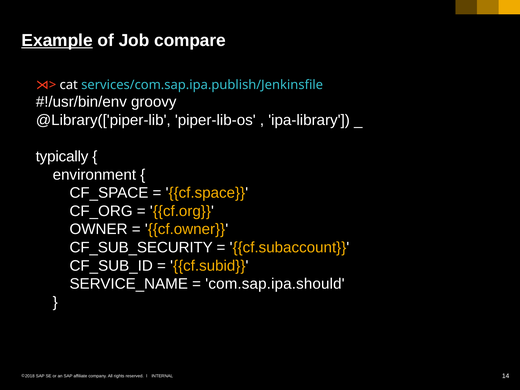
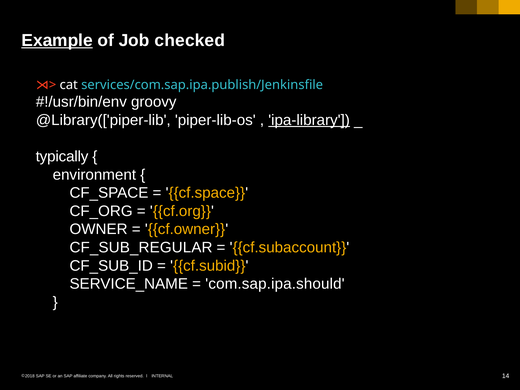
compare: compare -> checked (190, 40)
ipa-library underline: none -> present (309, 120)
CF_SUB_SECURITY: CF_SUB_SECURITY -> CF_SUB_REGULAR (141, 247)
